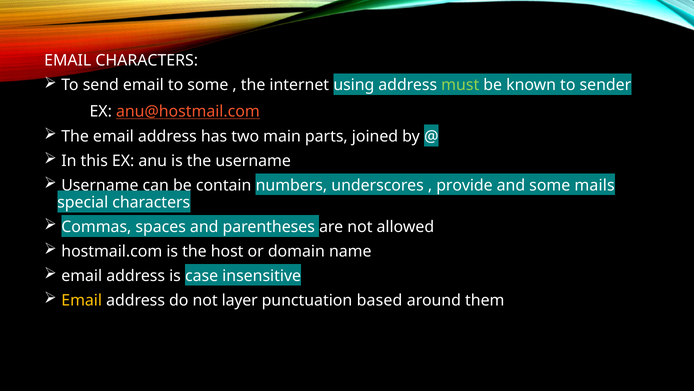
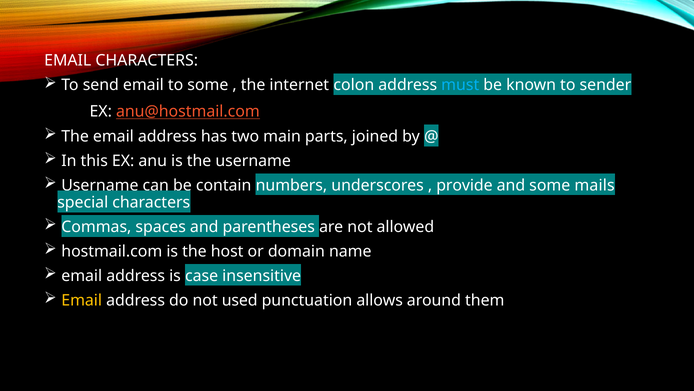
using: using -> colon (354, 85)
must colour: light green -> light blue (460, 85)
layer: layer -> used (240, 300)
based: based -> allows (380, 300)
